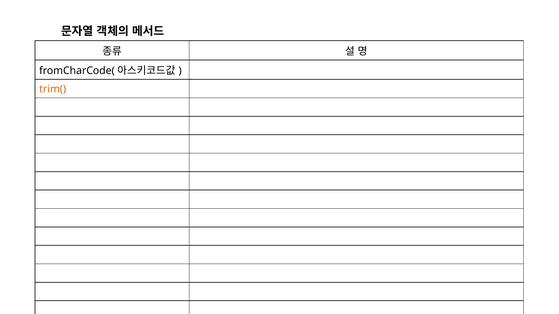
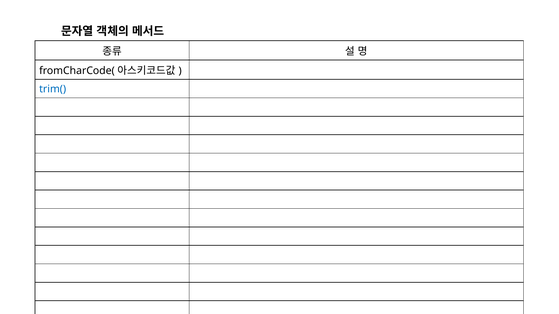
trim( colour: orange -> blue (53, 89)
